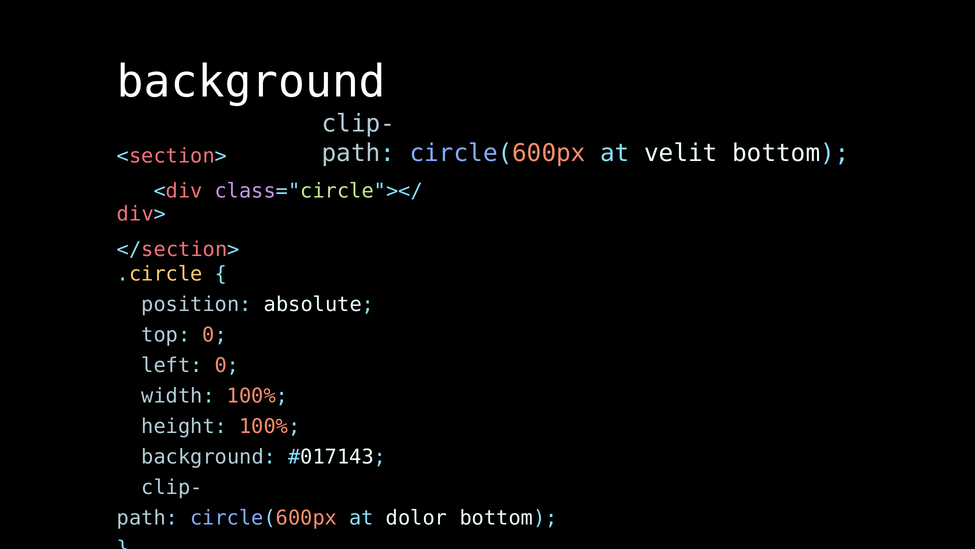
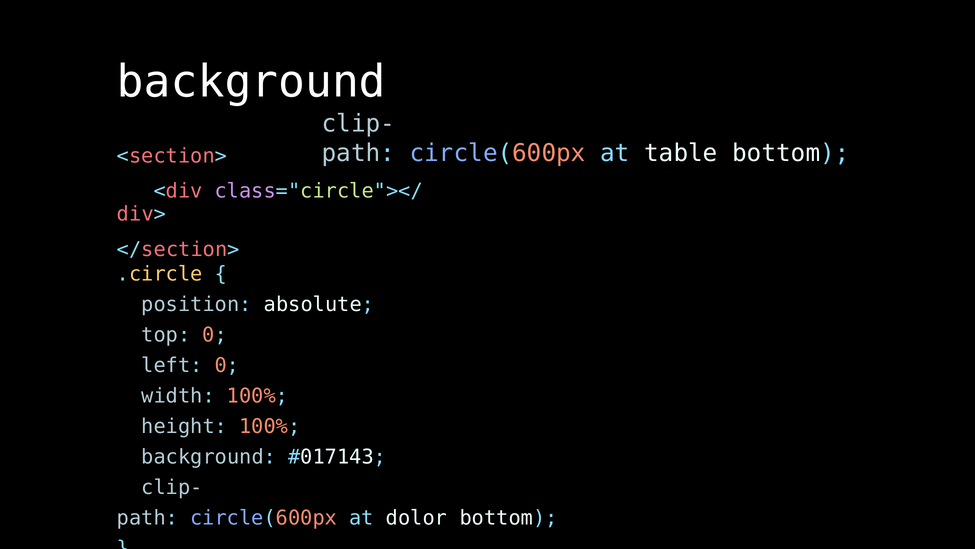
velit: velit -> table (681, 153)
